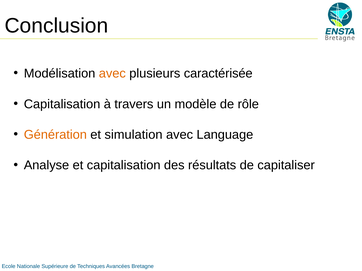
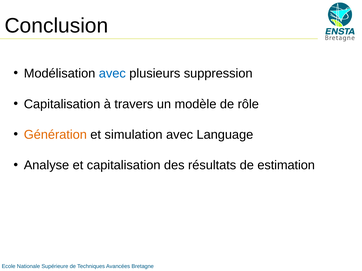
avec colour: orange -> blue (112, 74)
caractérisée: caractérisée -> suppression (218, 74)
capitaliser: capitaliser -> estimation (286, 166)
